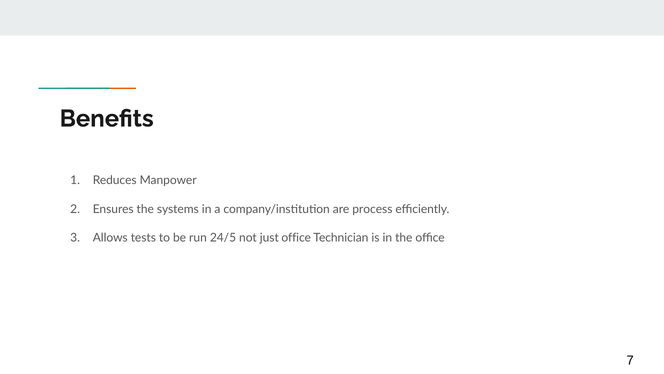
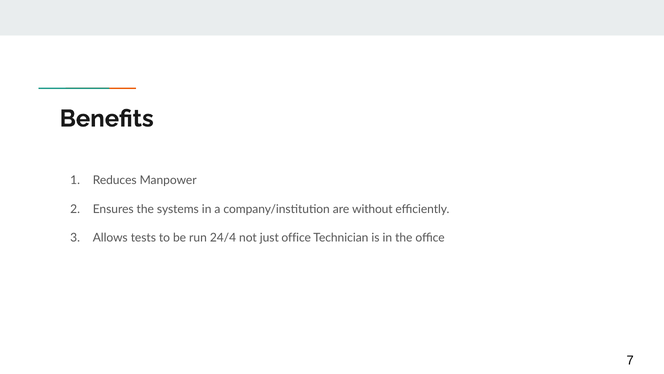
process: process -> without (372, 209)
24/5: 24/5 -> 24/4 (223, 238)
